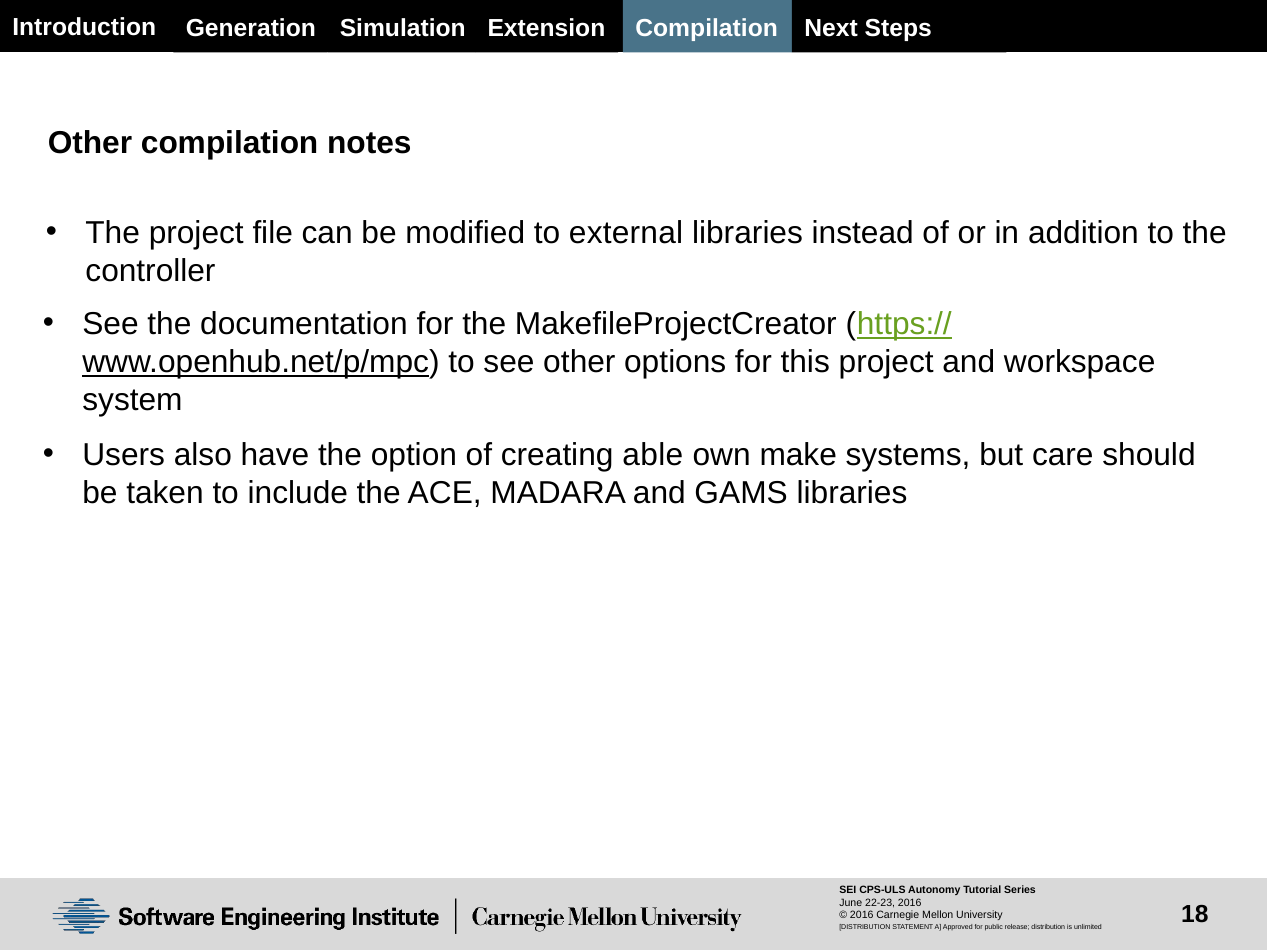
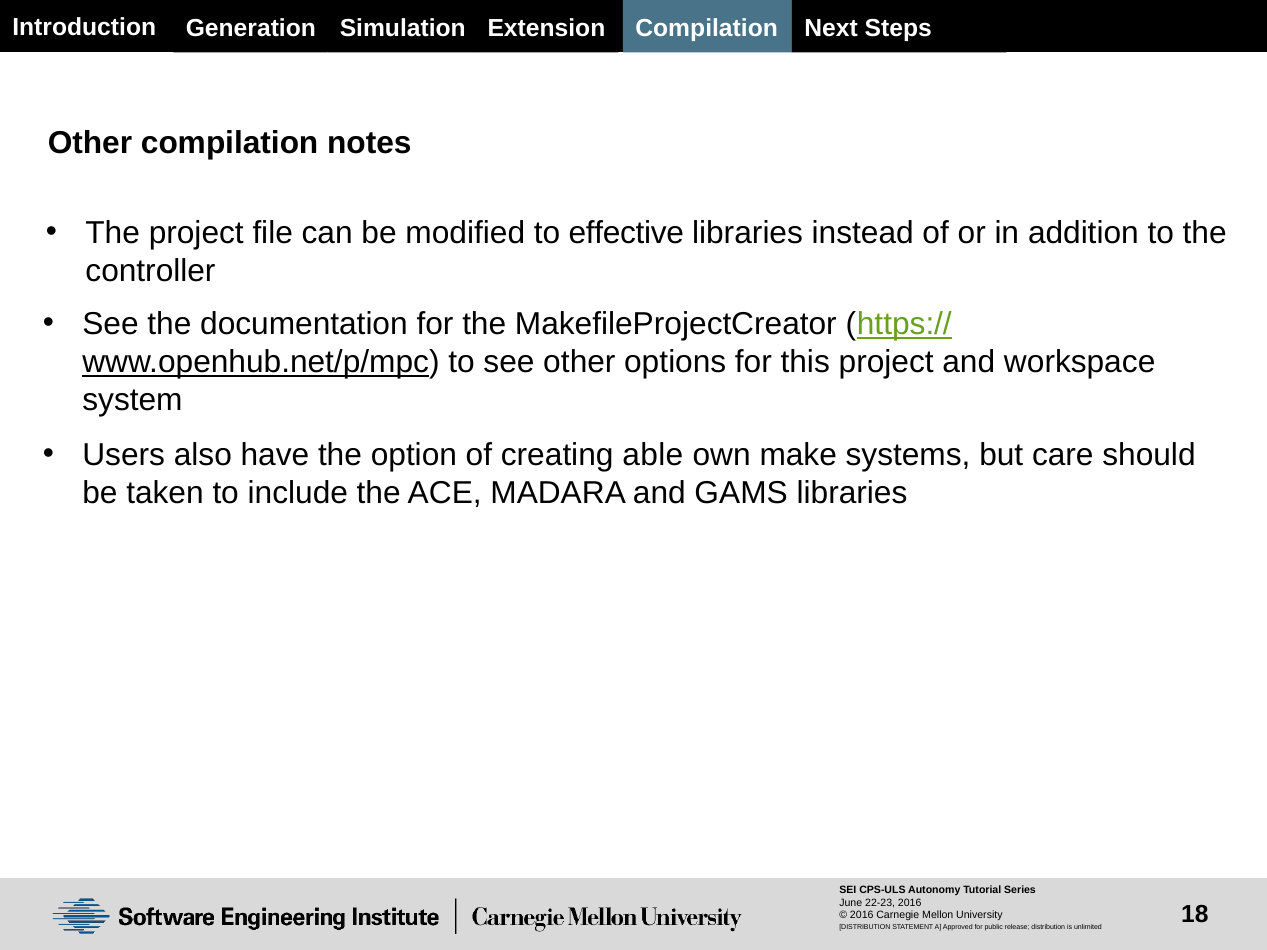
external: external -> effective (626, 233)
